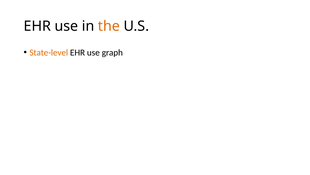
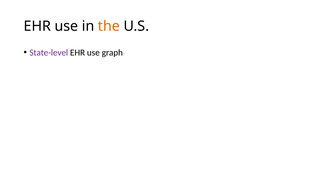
State-level colour: orange -> purple (49, 52)
